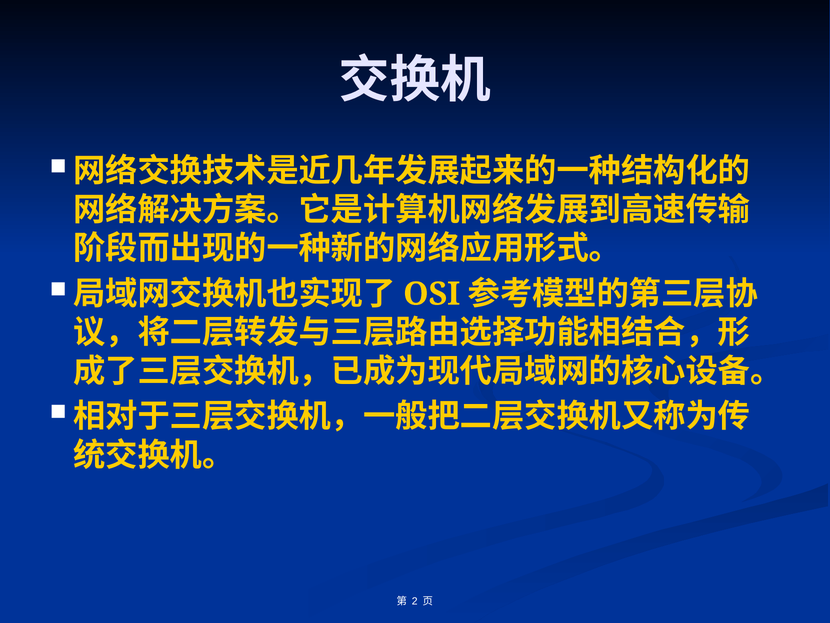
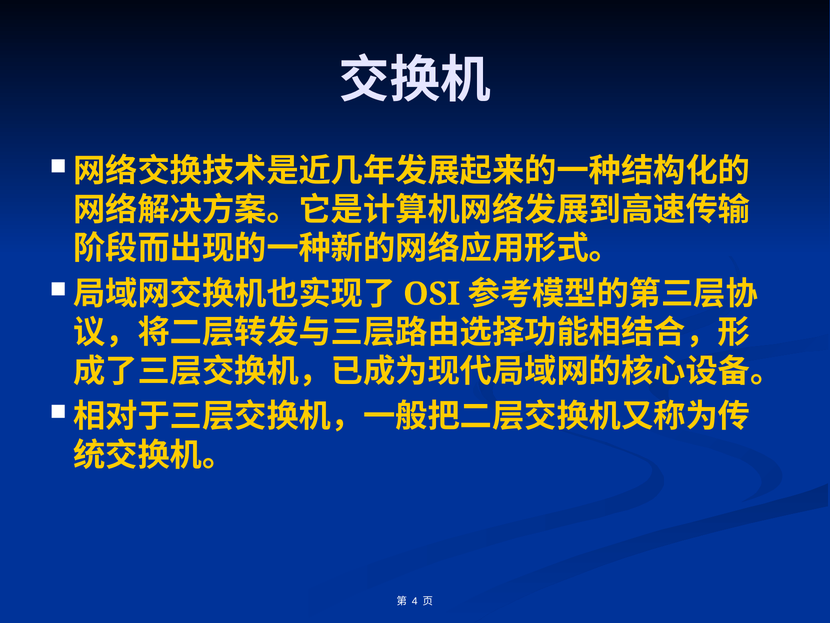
2: 2 -> 4 (415, 601)
